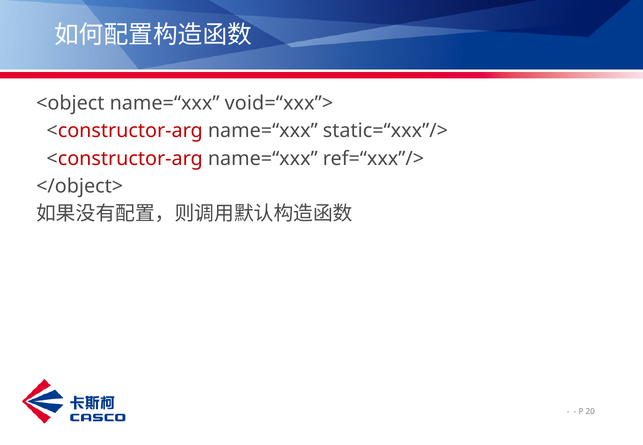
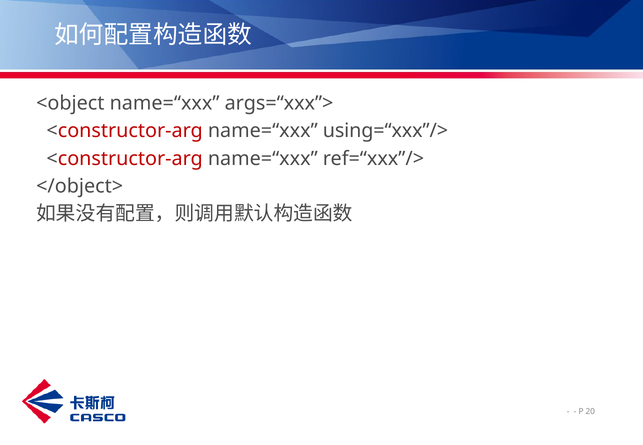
void=“xxx”>: void=“xxx”> -> args=“xxx”> (279, 103)
static=“xxx”/>: static=“xxx”/> -> using=“xxx”/> (385, 131)
